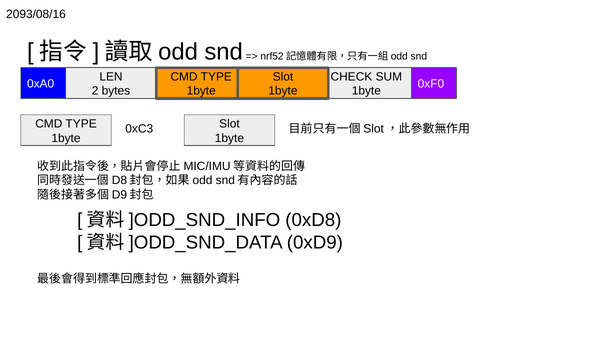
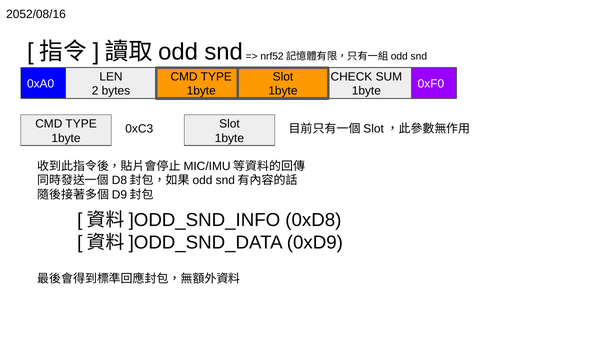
2093/08/16: 2093/08/16 -> 2052/08/16 (36, 14)
